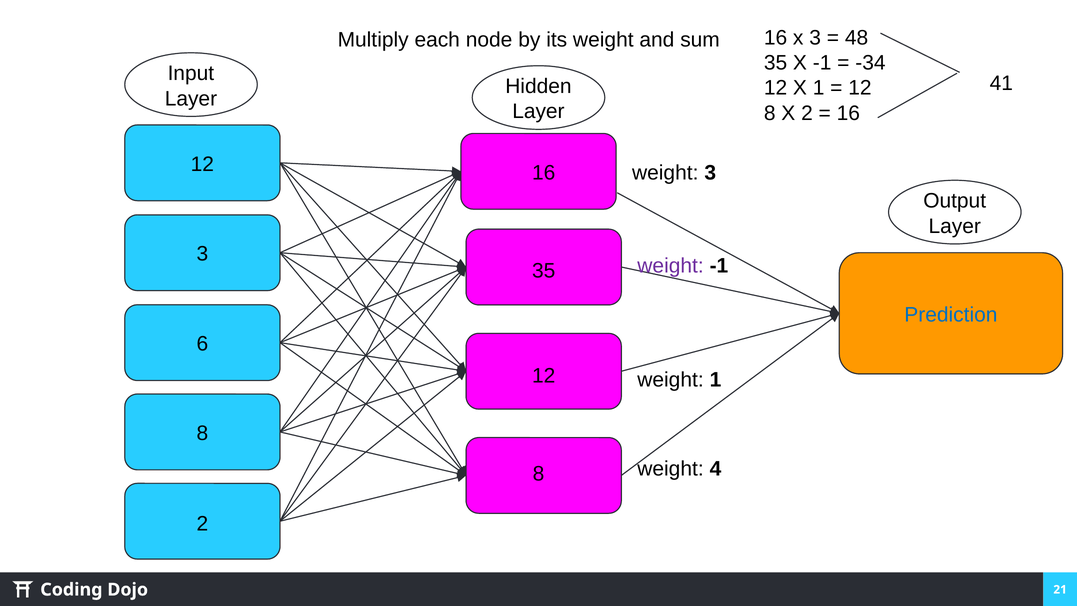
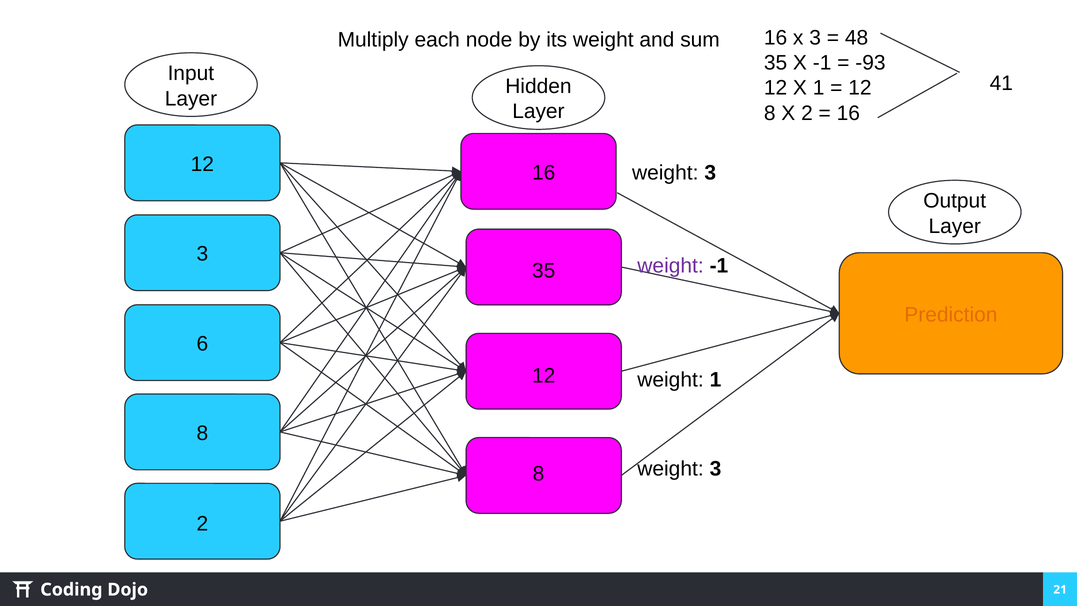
-34: -34 -> -93 (870, 63)
Prediction colour: blue -> orange (951, 315)
4: 4 -> 3 (715, 469)
